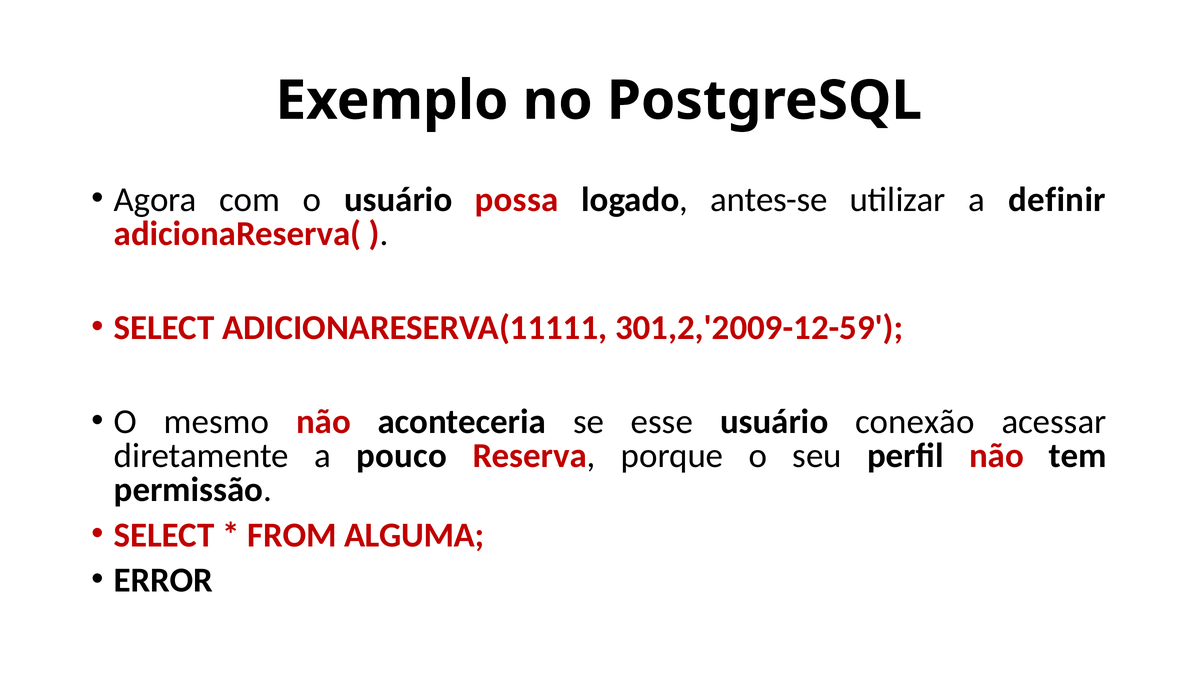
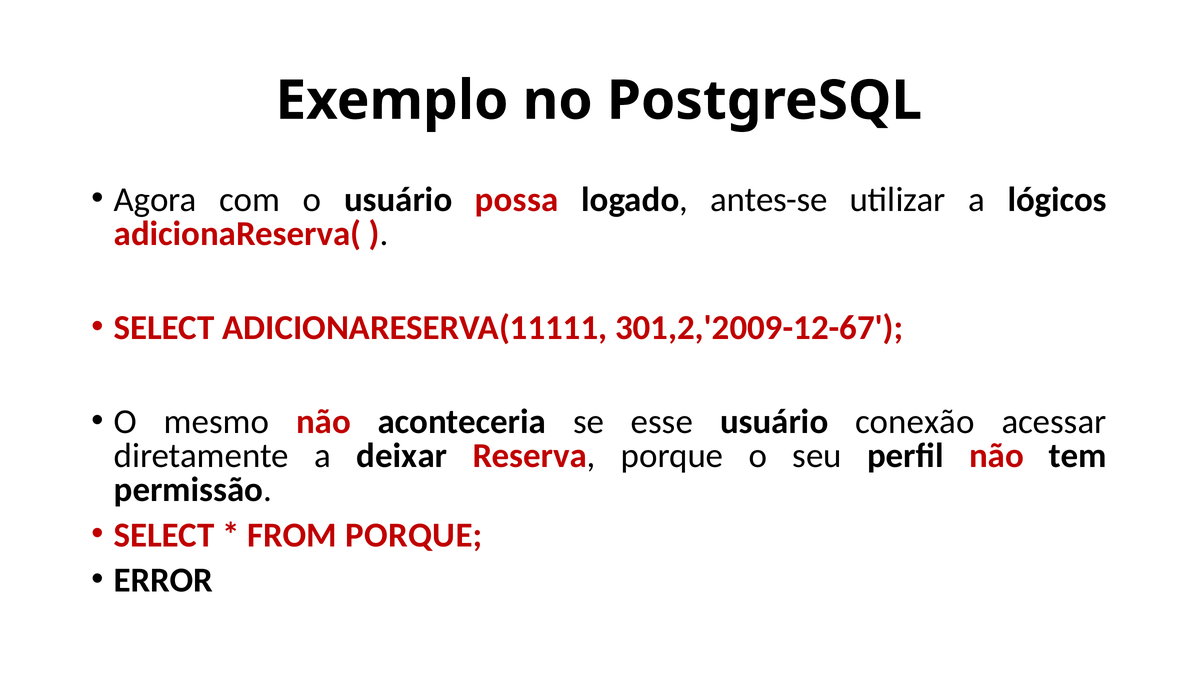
definir: definir -> lógicos (1057, 200)
301,2,'2009-12-59: 301,2,'2009-12-59 -> 301,2,'2009-12-67 (759, 328)
pouco: pouco -> deixar (402, 456)
FROM ALGUMA: ALGUMA -> PORQUE (414, 535)
